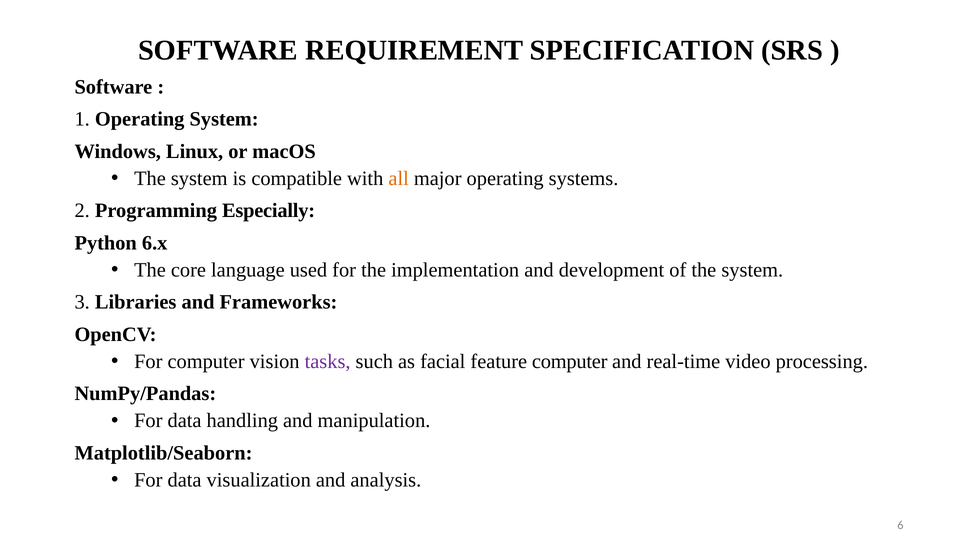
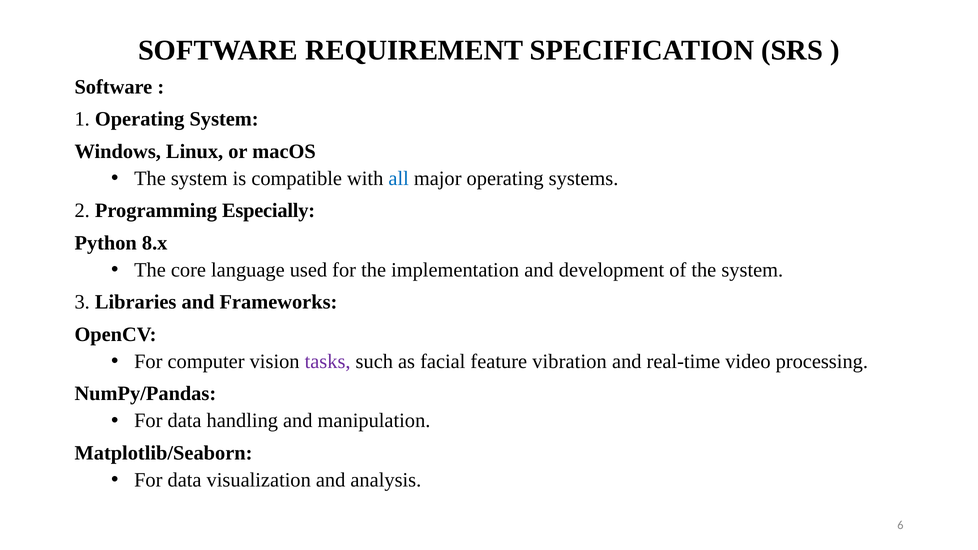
all colour: orange -> blue (399, 179)
6.x: 6.x -> 8.x (155, 243)
feature computer: computer -> vibration (570, 362)
